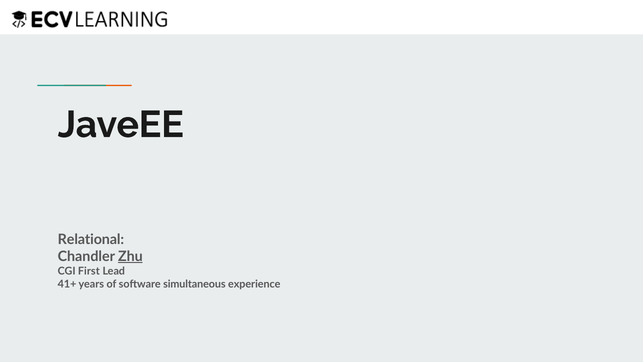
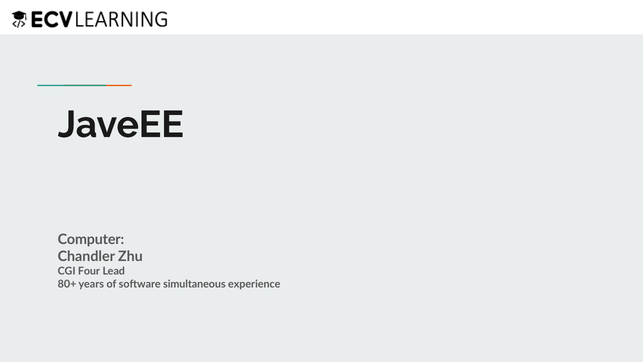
Relational: Relational -> Computer (91, 239)
Zhu underline: present -> none (130, 256)
First: First -> Four (89, 271)
41+: 41+ -> 80+ (67, 284)
